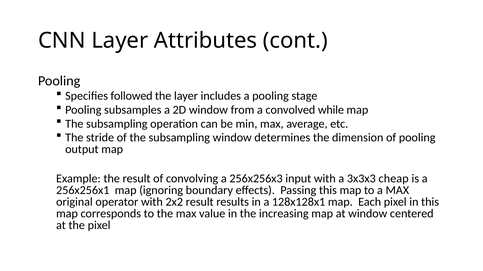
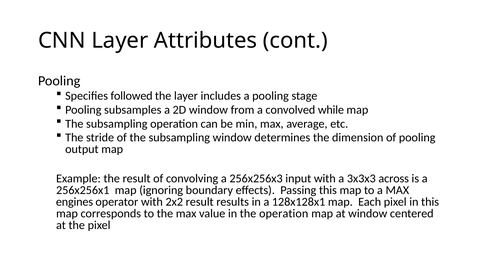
cheap: cheap -> across (394, 179)
original: original -> engines (75, 202)
the increasing: increasing -> operation (284, 214)
